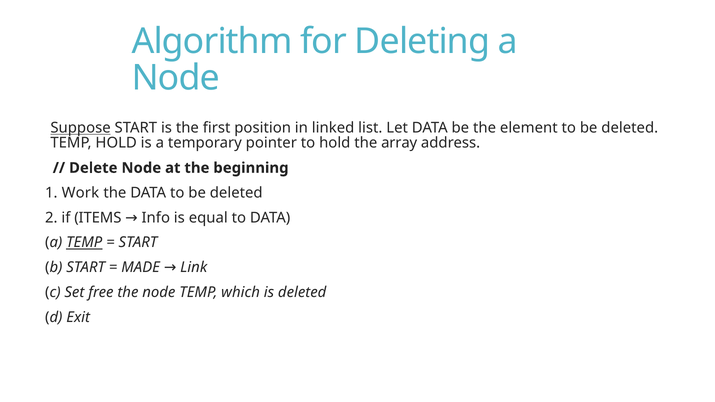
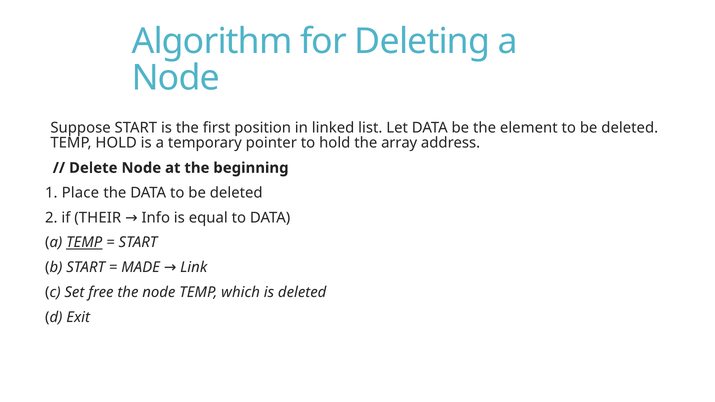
Suppose underline: present -> none (81, 128)
Work: Work -> Place (80, 193)
ITEMS: ITEMS -> THEIR (98, 218)
